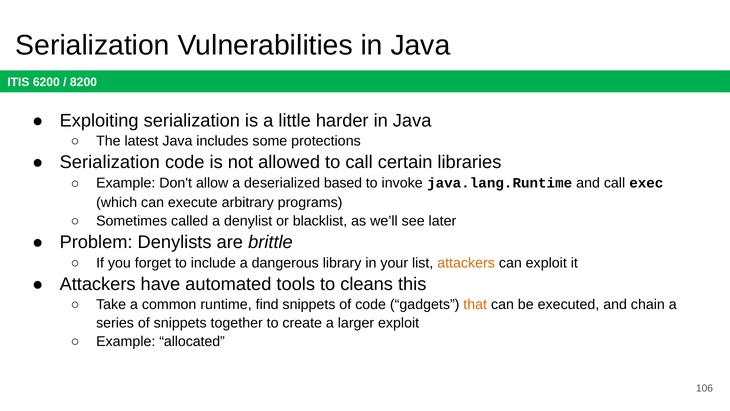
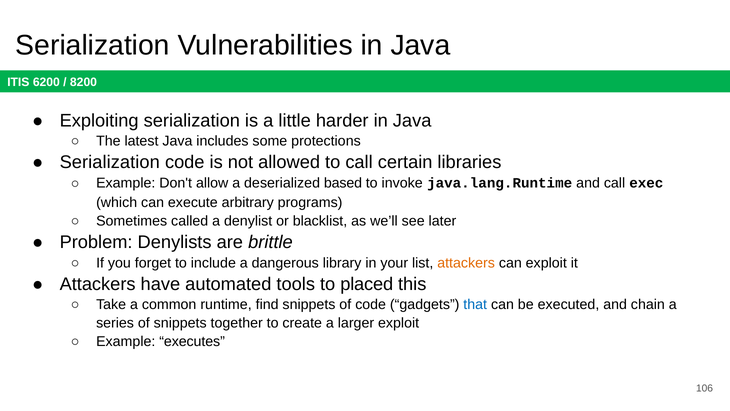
cleans: cleans -> placed (367, 284)
that colour: orange -> blue (475, 304)
allocated: allocated -> executes (192, 341)
